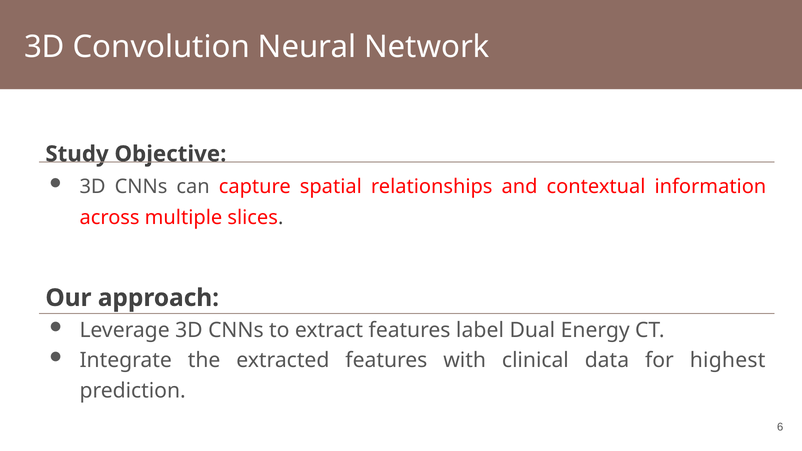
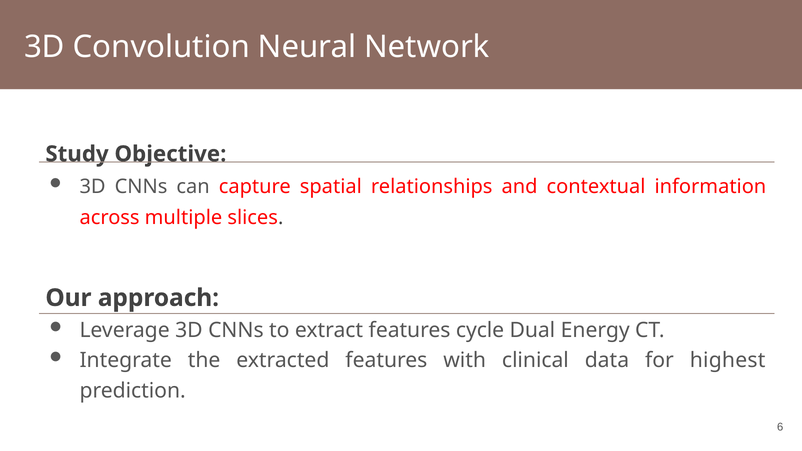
label: label -> cycle (480, 330)
